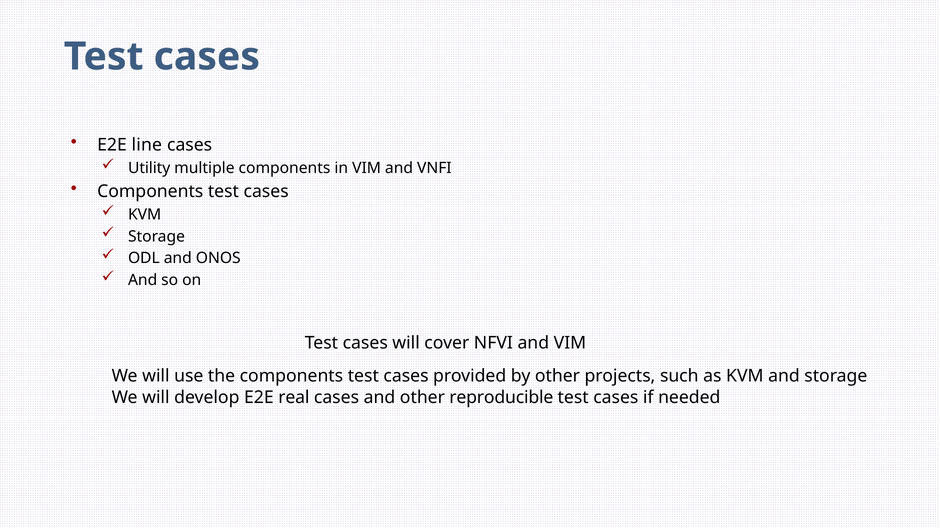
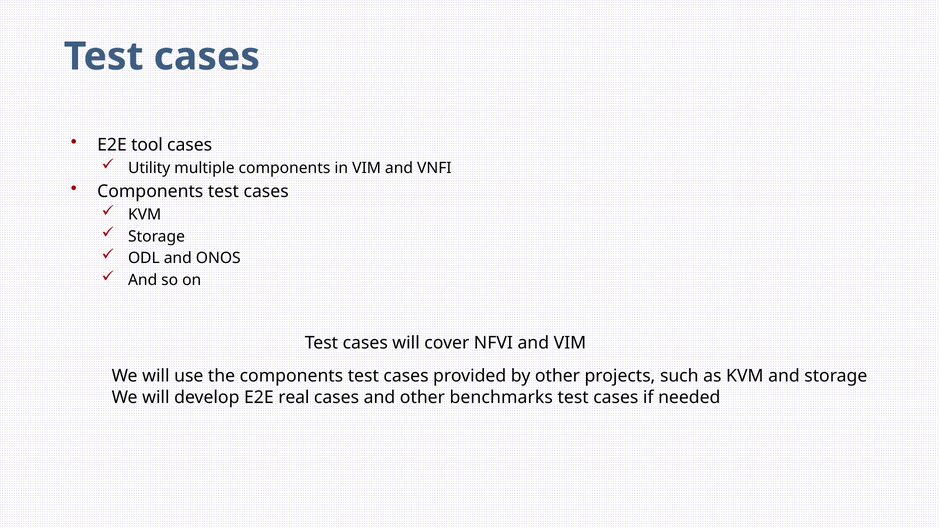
line: line -> tool (147, 145)
reproducible: reproducible -> benchmarks (501, 398)
